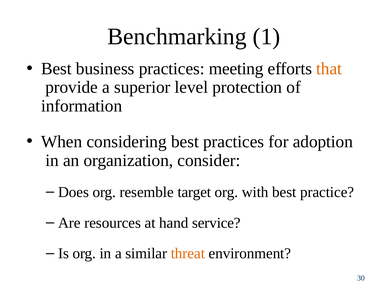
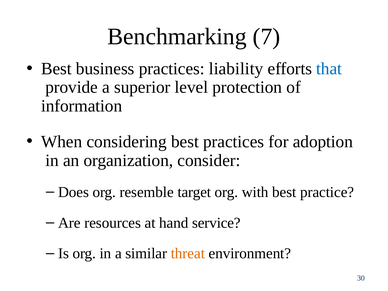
1: 1 -> 7 (266, 37)
meeting: meeting -> liability (236, 69)
that colour: orange -> blue (329, 69)
